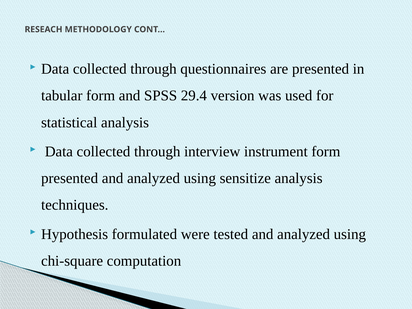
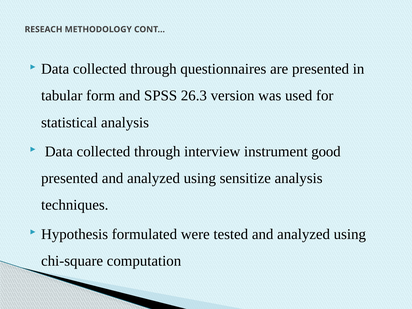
29.4: 29.4 -> 26.3 (194, 96)
instrument form: form -> good (326, 152)
